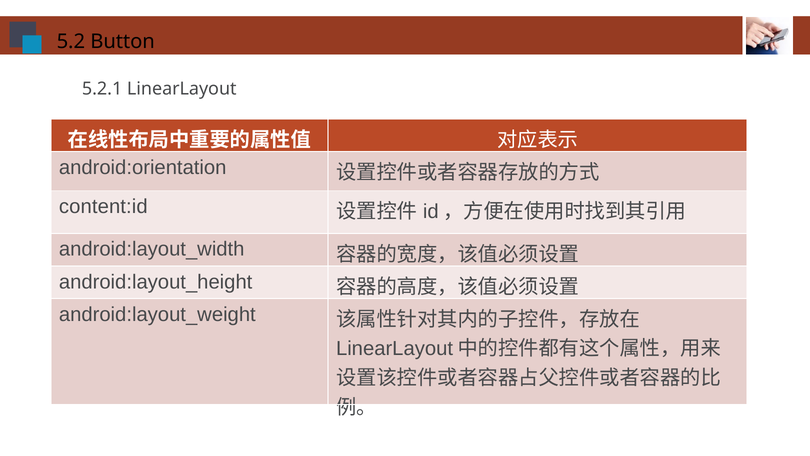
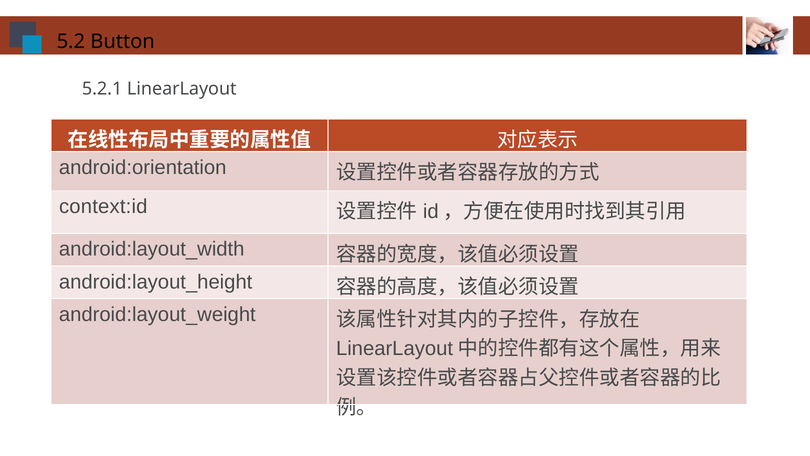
content:id: content:id -> context:id (103, 206)
